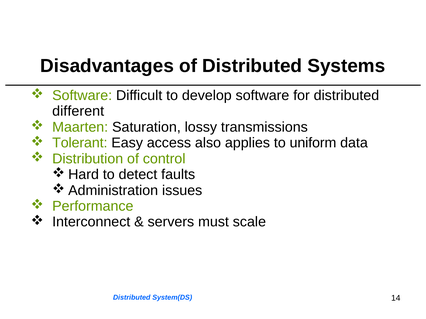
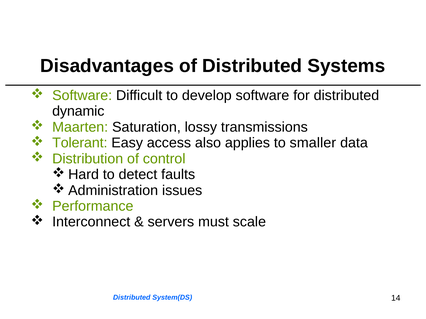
different: different -> dynamic (78, 111)
uniform: uniform -> smaller (313, 143)
